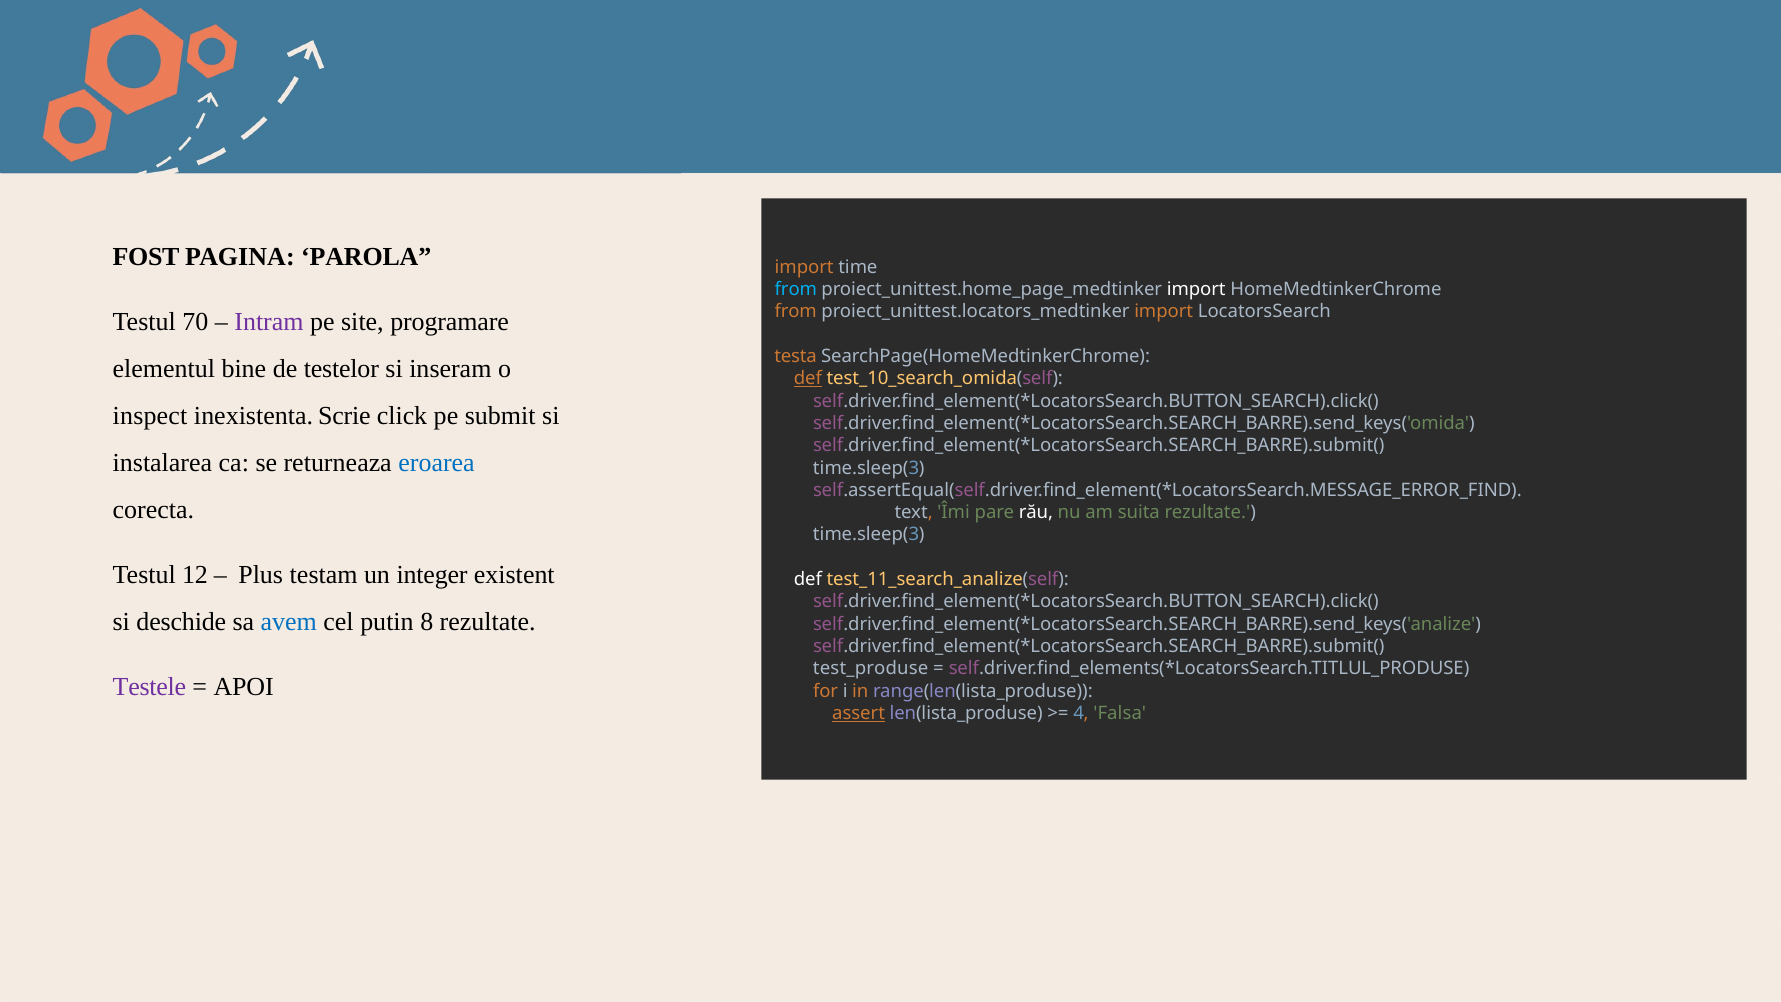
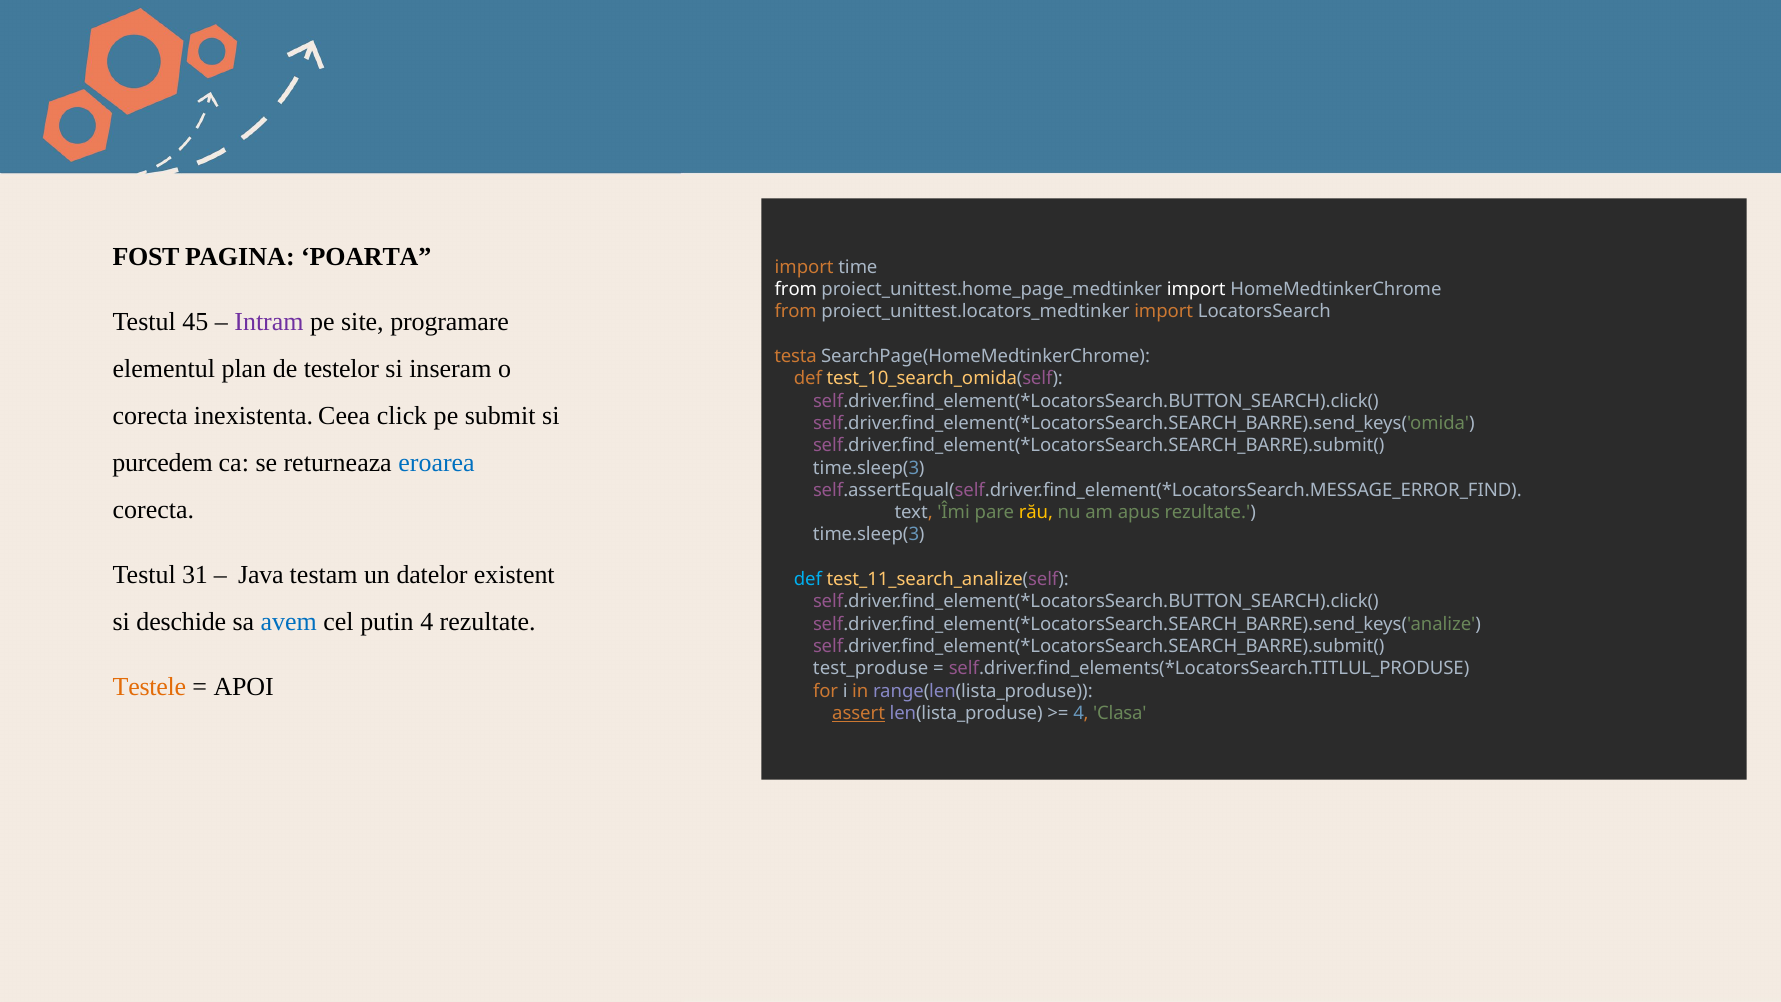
PAROLA: PAROLA -> POARTA (366, 257)
from colour: light blue -> white (796, 289)
70: 70 -> 45 (195, 322)
bine: bine -> plan (244, 369)
def underline: present -> none (808, 379)
inspect: inspect -> corecta (150, 416)
Scrie: Scrie -> Ceea (344, 416)
instalarea: instalarea -> purcedem (163, 463)
rău colour: white -> yellow (1036, 512)
suita: suita -> apus (1139, 512)
12: 12 -> 31 (195, 575)
Plus: Plus -> Java (261, 575)
integer: integer -> datelor (432, 575)
def colour: white -> light blue (808, 579)
putin 8: 8 -> 4 (427, 622)
Testele colour: purple -> orange (149, 687)
Falsa: Falsa -> Clasa (1120, 713)
